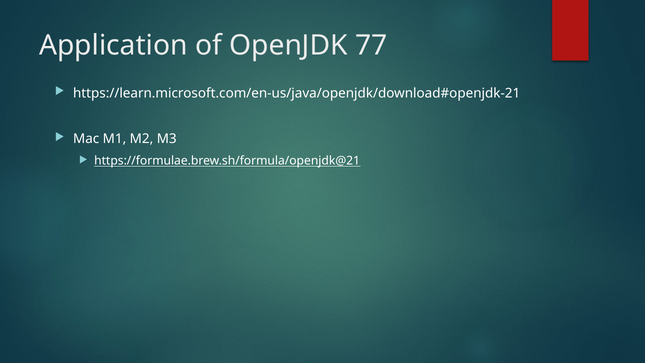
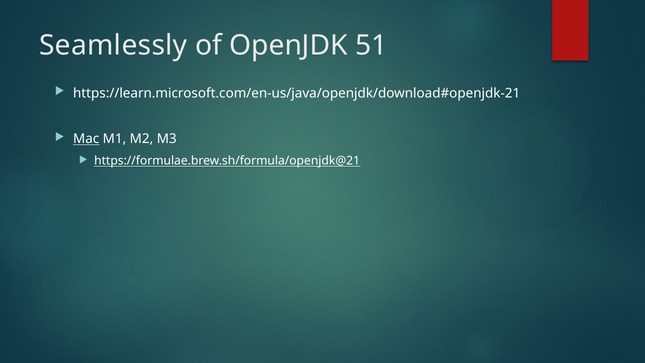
Application: Application -> Seamlessly (113, 45)
77: 77 -> 51 (371, 45)
Mac underline: none -> present (86, 139)
